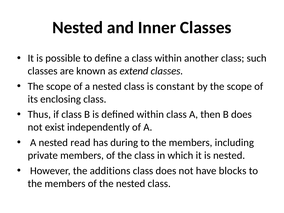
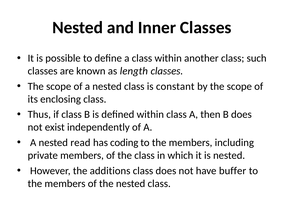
extend: extend -> length (134, 71)
during: during -> coding (124, 143)
blocks: blocks -> buffer (233, 171)
